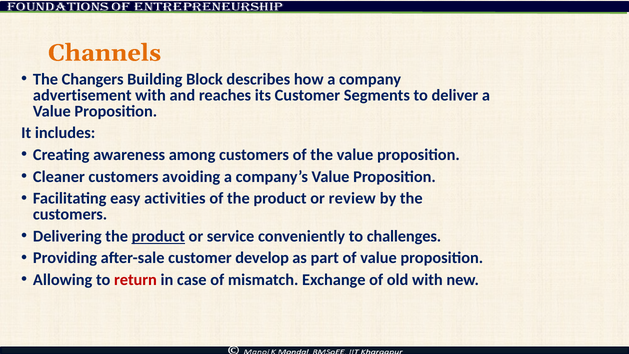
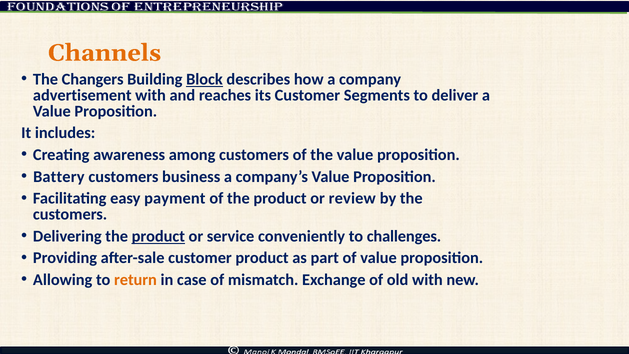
Block underline: none -> present (204, 79)
Cleaner: Cleaner -> Battery (59, 177)
avoiding: avoiding -> business (191, 177)
activities: activities -> payment (175, 198)
customer develop: develop -> product (262, 258)
return colour: red -> orange (135, 280)
